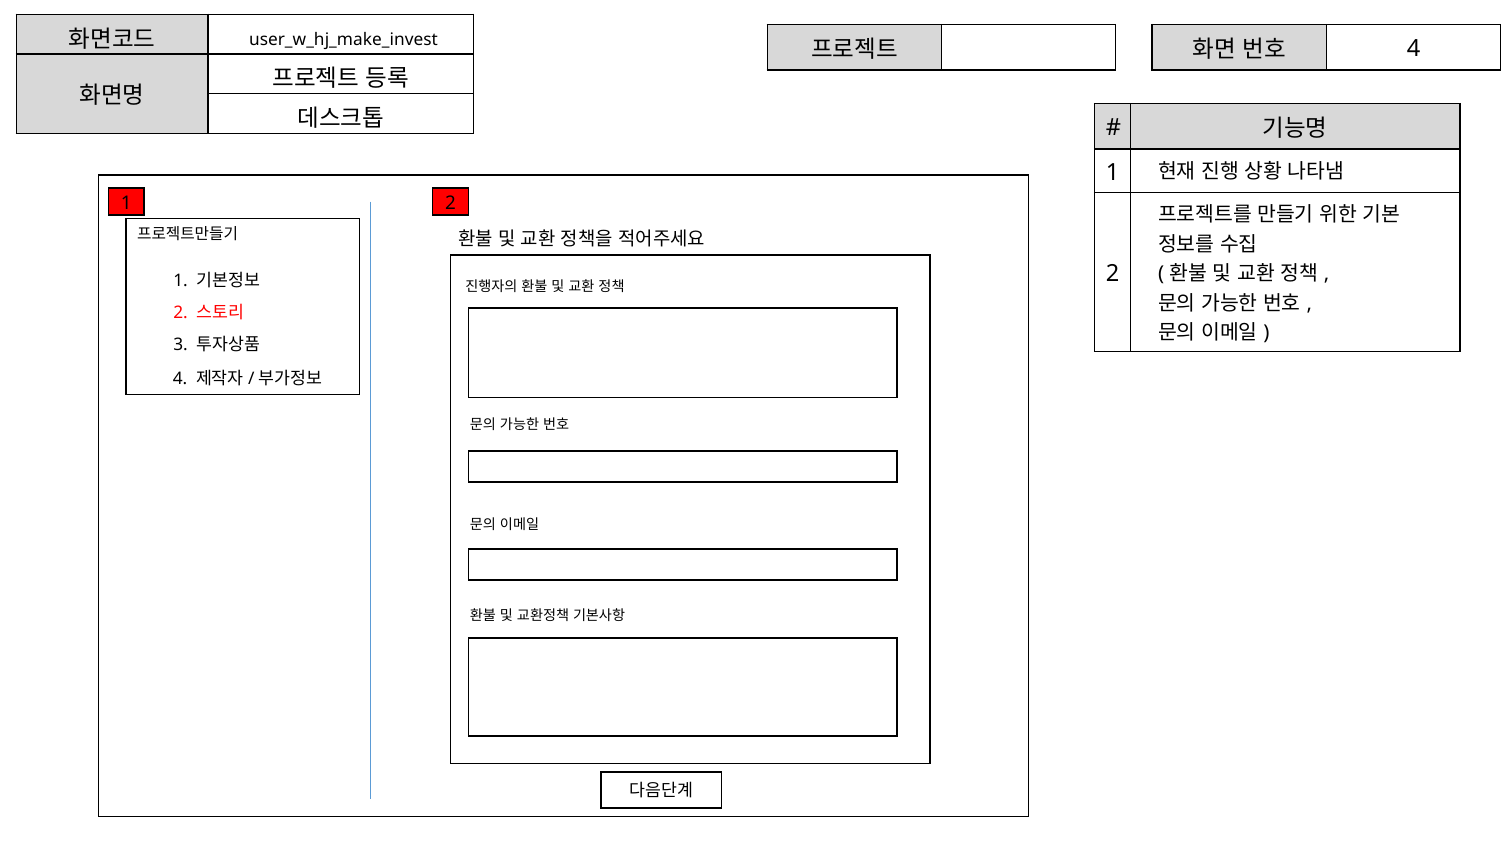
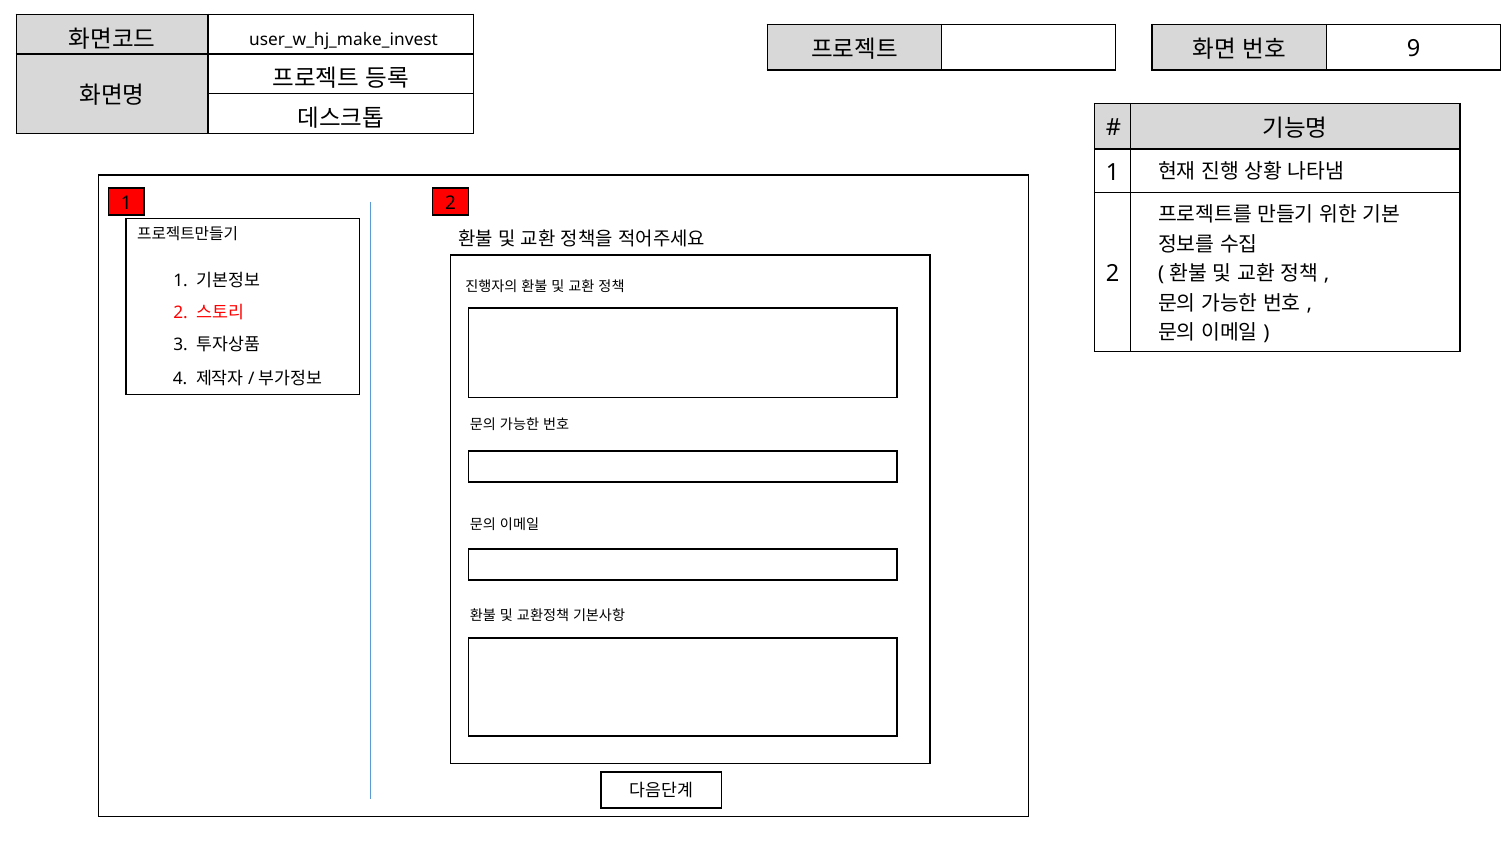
4: 4 -> 9 (1414, 48)
